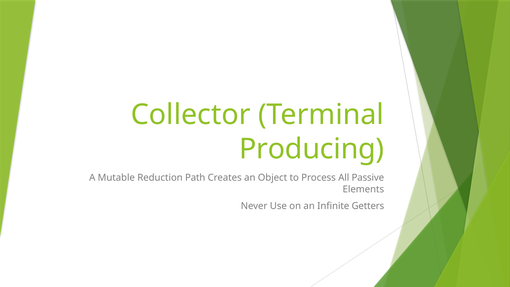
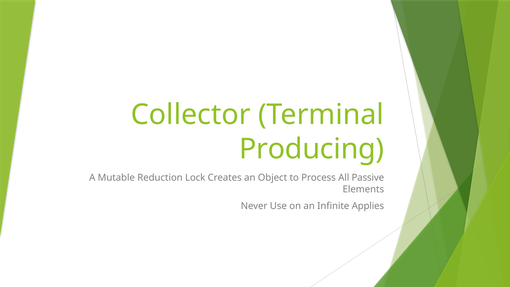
Path: Path -> Lock (195, 178)
Getters: Getters -> Applies (368, 206)
